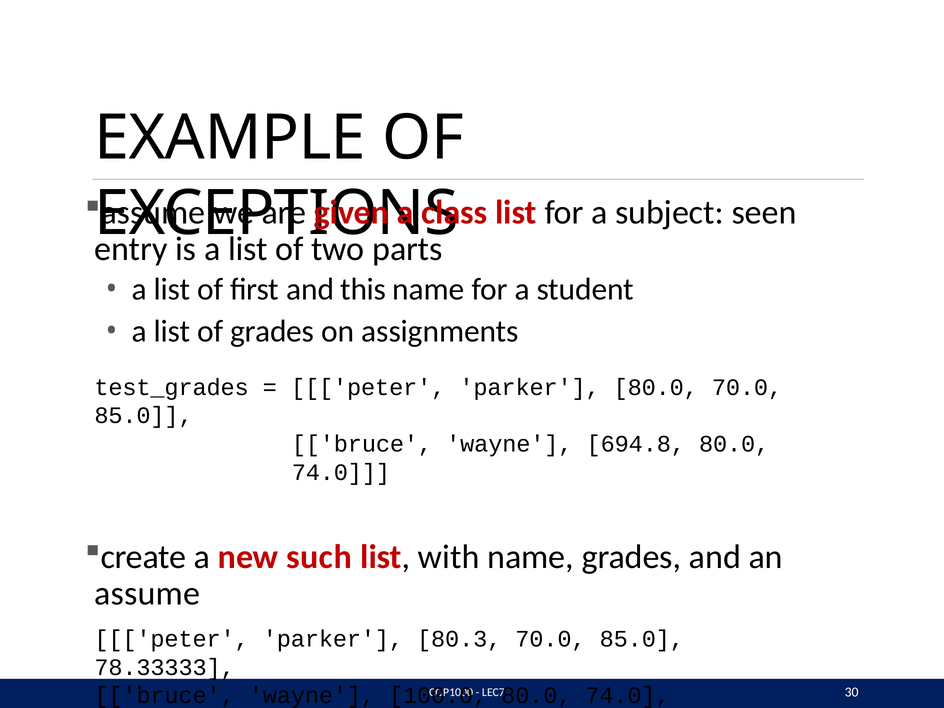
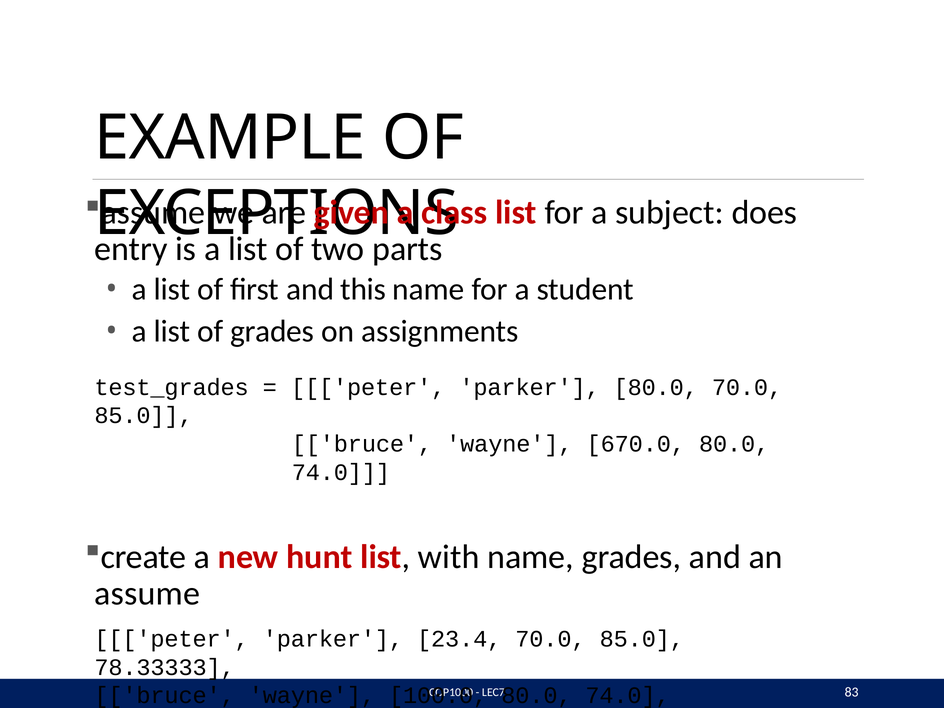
seen: seen -> does (764, 212)
694.8: 694.8 -> 670.0 (636, 444)
such: such -> hunt (319, 557)
80.3: 80.3 -> 23.4 (459, 639)
30: 30 -> 83 (852, 692)
